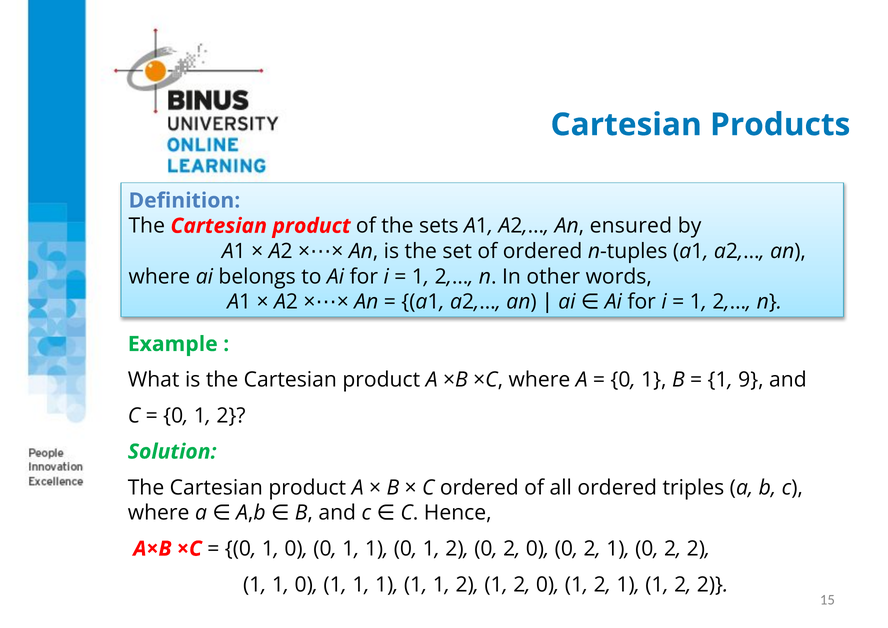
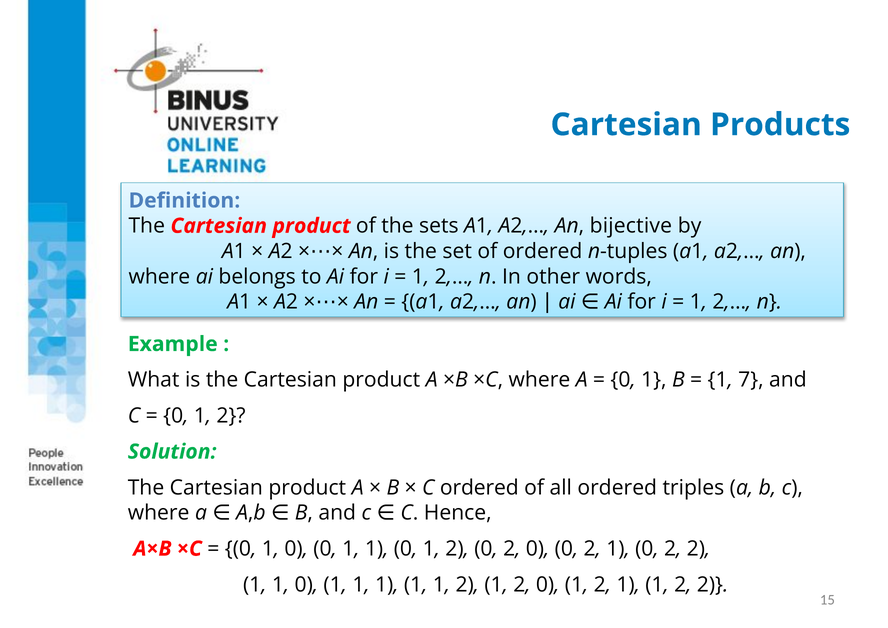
ensured: ensured -> bijective (631, 226)
9: 9 -> 7 (751, 380)
